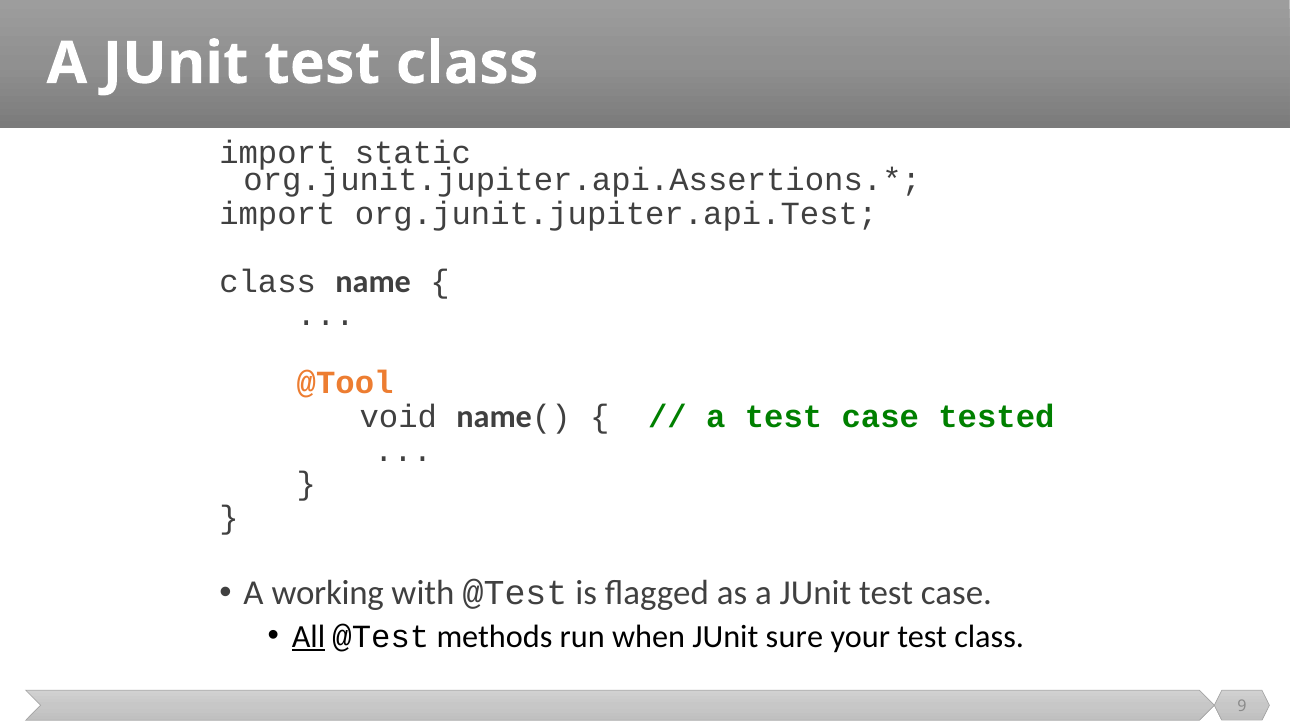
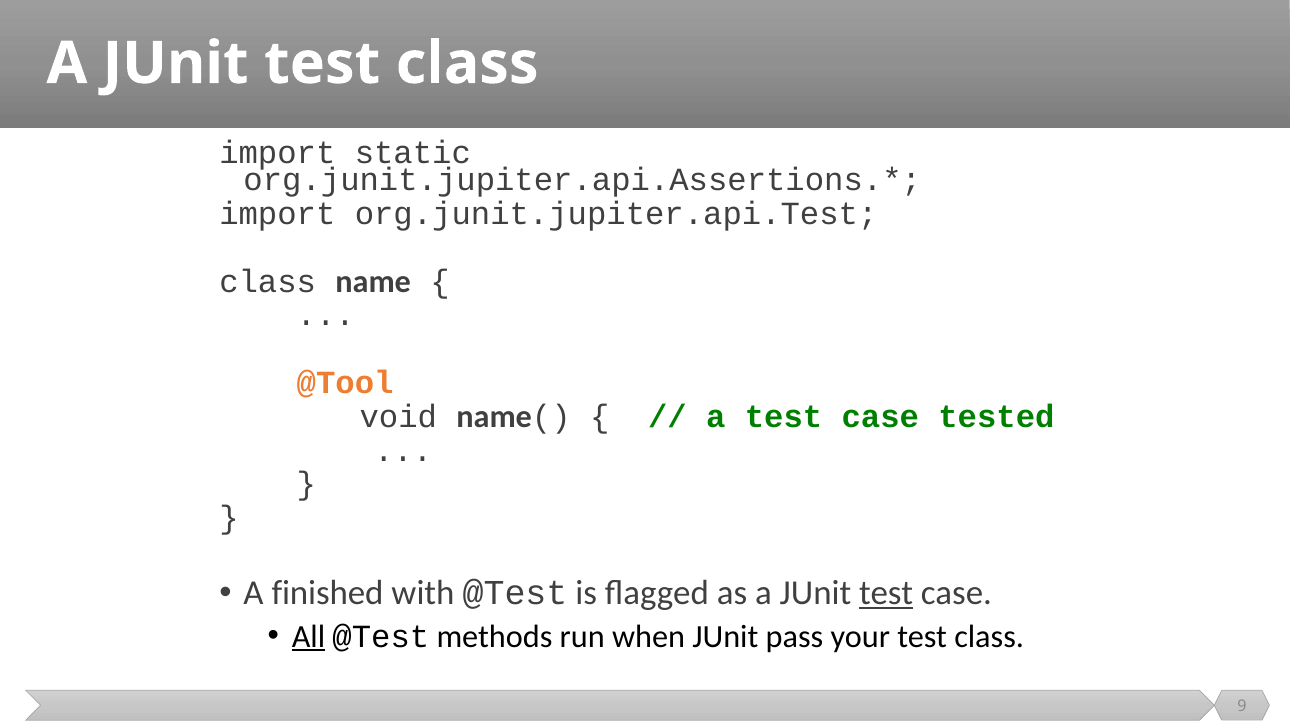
working: working -> finished (328, 593)
test underline: none -> present (886, 593)
sure: sure -> pass (795, 636)
